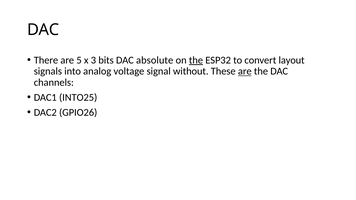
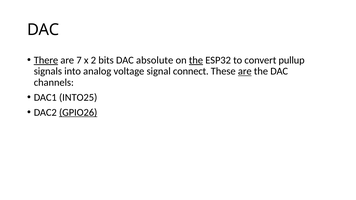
There underline: none -> present (46, 60)
5: 5 -> 7 (79, 60)
3: 3 -> 2 (93, 60)
layout: layout -> pullup (292, 60)
without: without -> connect (191, 71)
GPIO26 underline: none -> present (78, 112)
